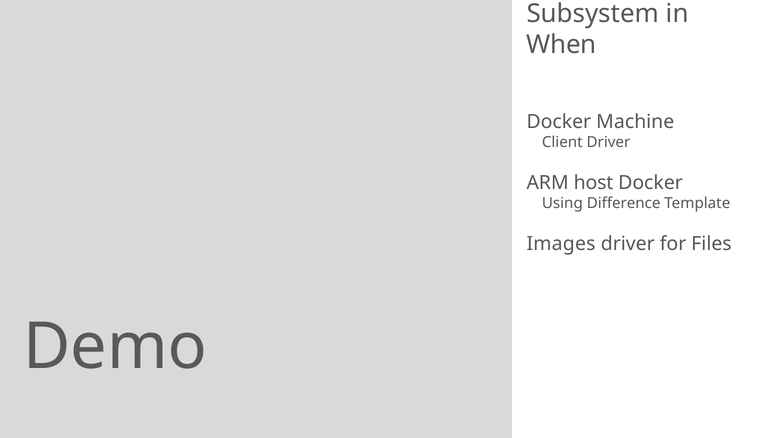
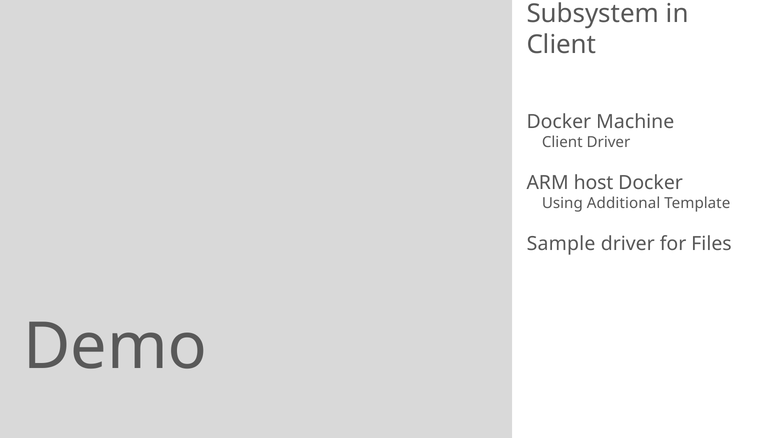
When: When -> Client (561, 45)
Difference: Difference -> Additional (624, 203)
Images: Images -> Sample (561, 244)
